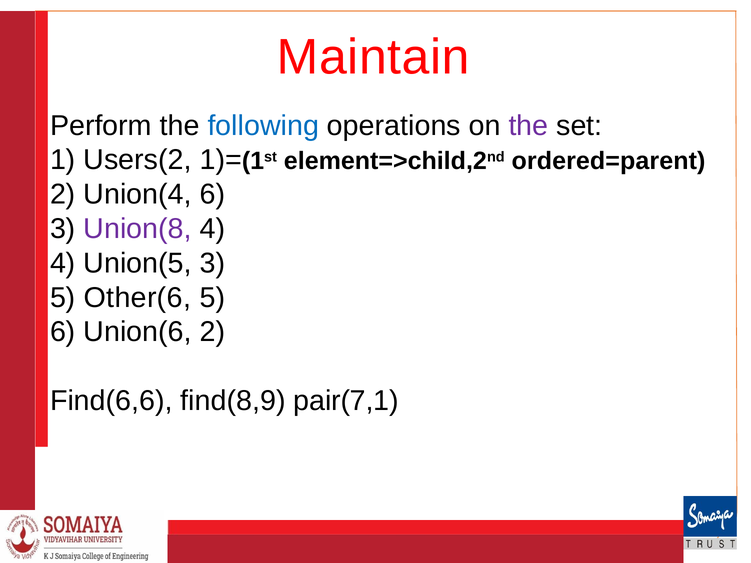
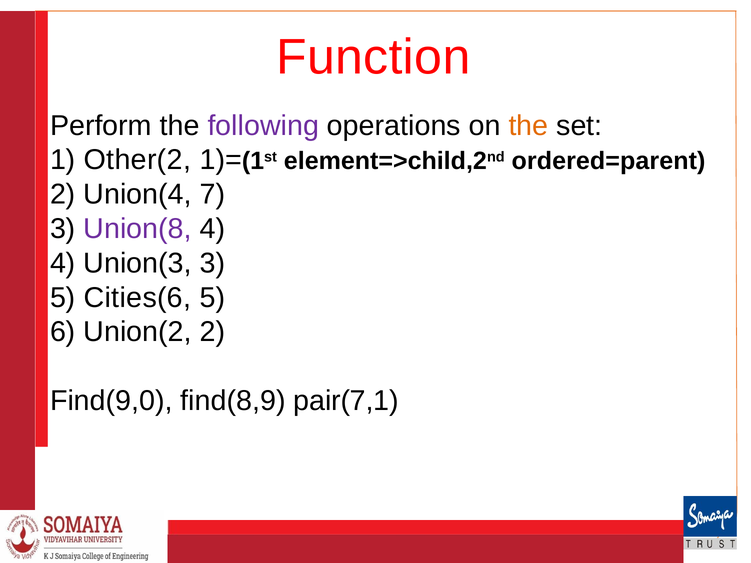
Maintain: Maintain -> Function (373, 57)
following colour: blue -> purple (263, 126)
the colour: purple -> orange (528, 126)
Users(2: Users(2 -> Other(2 (137, 160)
Union(4 6: 6 -> 7 (212, 194)
Union(5: Union(5 -> Union(3 (138, 263)
Other(6: Other(6 -> Cities(6 (137, 298)
Union(6: Union(6 -> Union(2 (138, 332)
Find(6,6: Find(6,6 -> Find(9,0 (111, 401)
